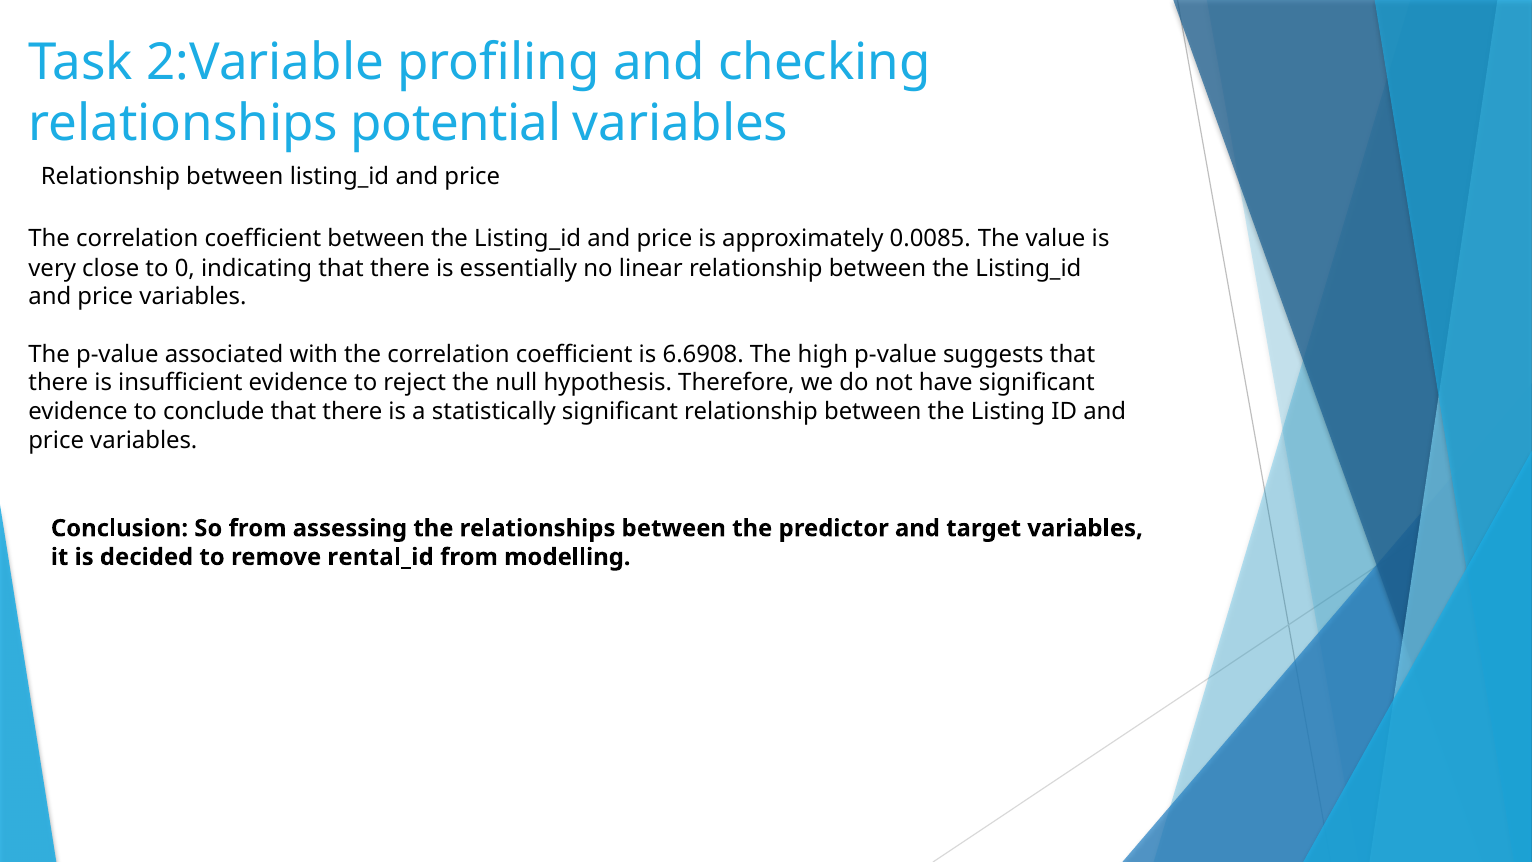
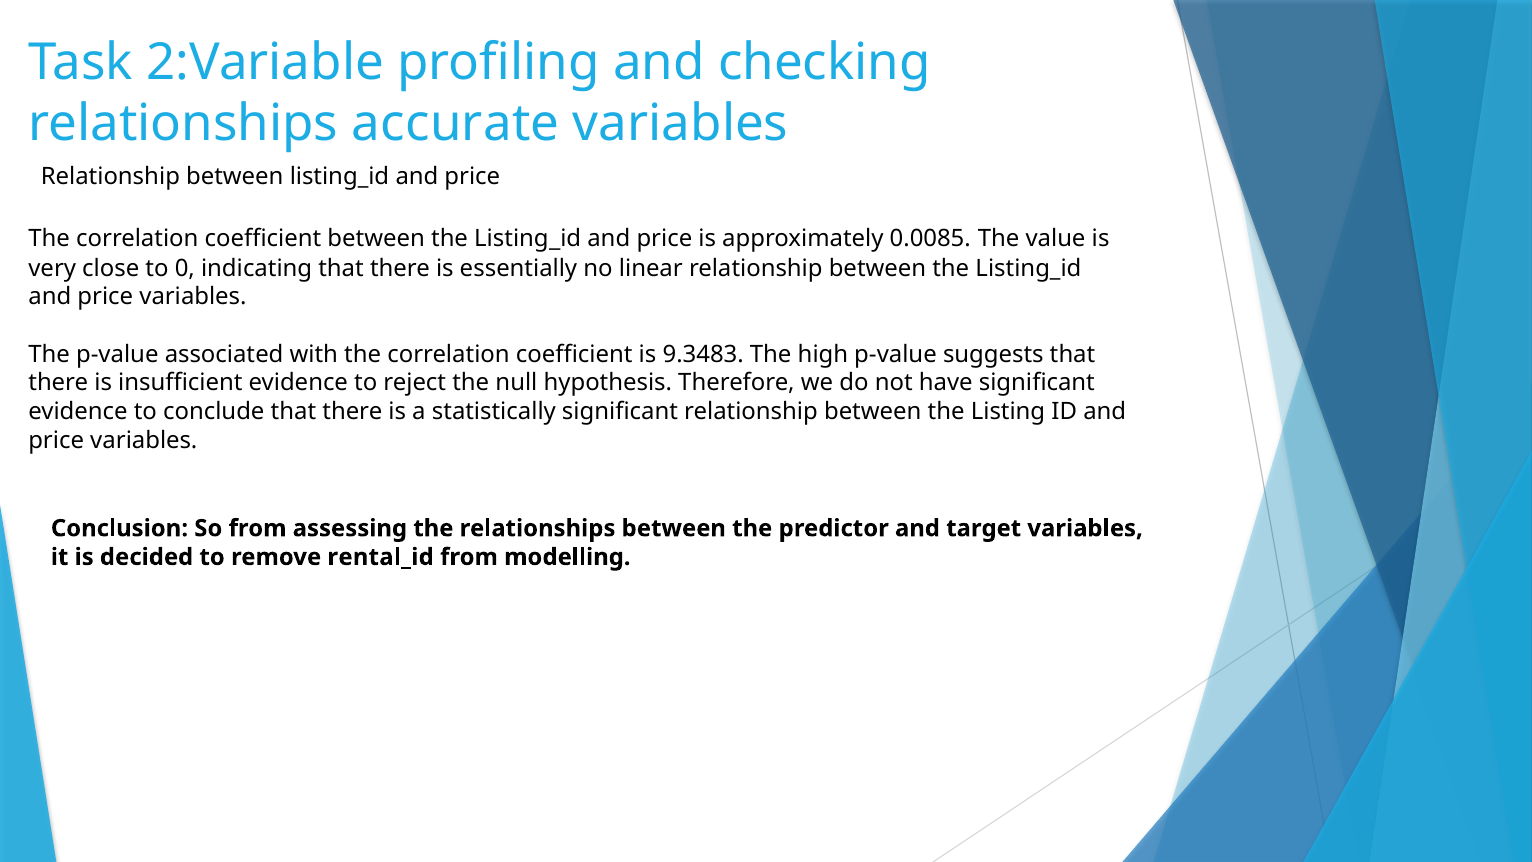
potential: potential -> accurate (456, 124)
6.6908: 6.6908 -> 9.3483 (703, 354)
